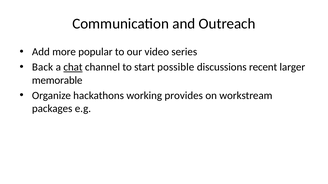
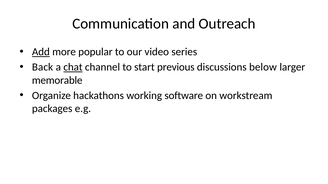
Add underline: none -> present (41, 52)
possible: possible -> previous (176, 67)
recent: recent -> below (263, 67)
provides: provides -> software (184, 96)
